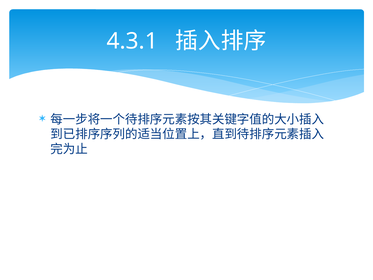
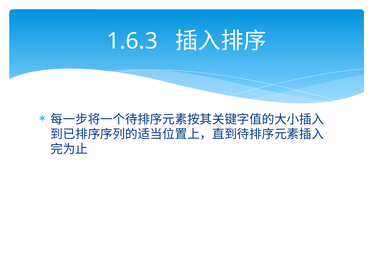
4.3.1: 4.3.1 -> 1.6.3 (132, 41)
